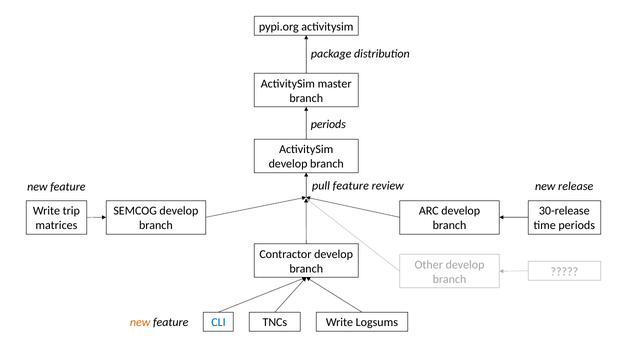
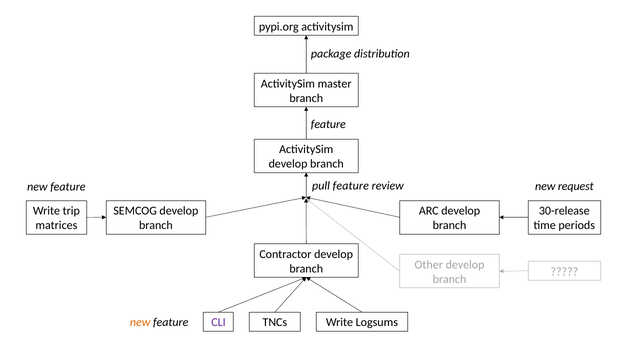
periods: periods -> feature (328, 124)
release: release -> request (576, 186)
CLI colour: blue -> purple (218, 322)
